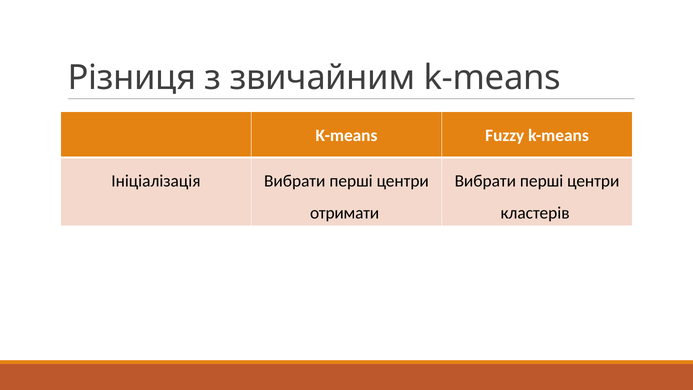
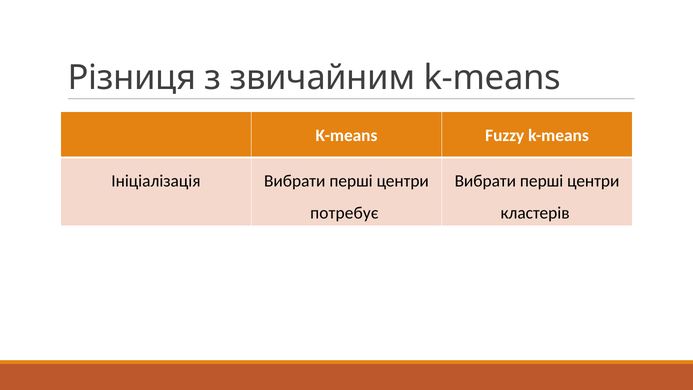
отримати: отримати -> потребує (344, 213)
